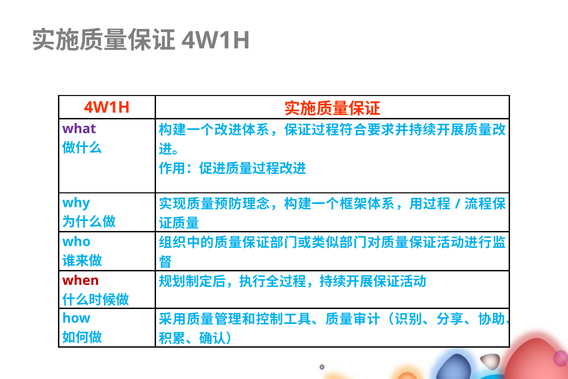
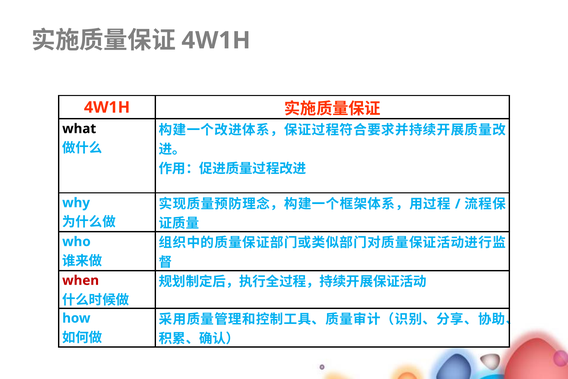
what colour: purple -> black (79, 129)
